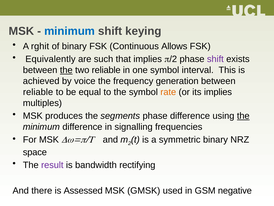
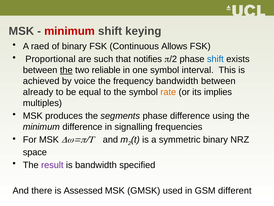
minimum colour: blue -> red (70, 31)
rghit: rghit -> raed (40, 46)
Equivalently: Equivalently -> Proportional (50, 59)
that implies: implies -> notifies (148, 59)
shift colour: purple -> blue (215, 59)
frequency generation: generation -> bandwidth (177, 81)
reliable: reliable -> already (38, 92)
the underline: present -> none (243, 116)
rectifying: rectifying -> specified (137, 165)
negative: negative -> different (235, 190)
